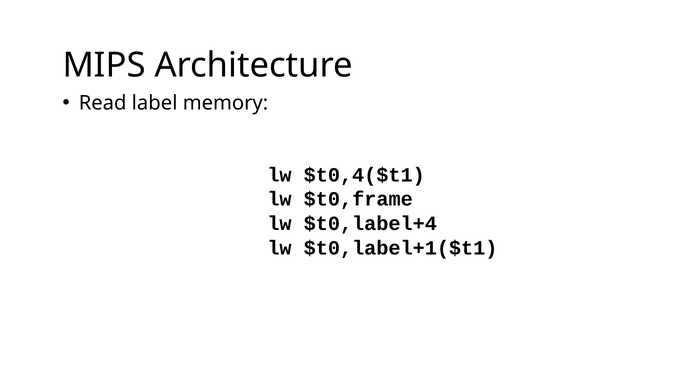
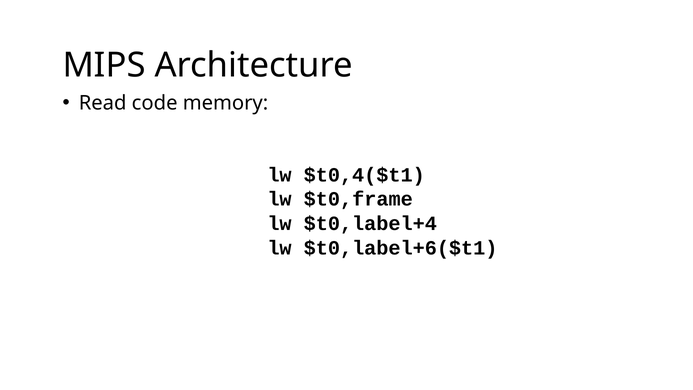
label: label -> code (155, 103)
$t0,label+1($t1: $t0,label+1($t1 -> $t0,label+6($t1 (401, 248)
